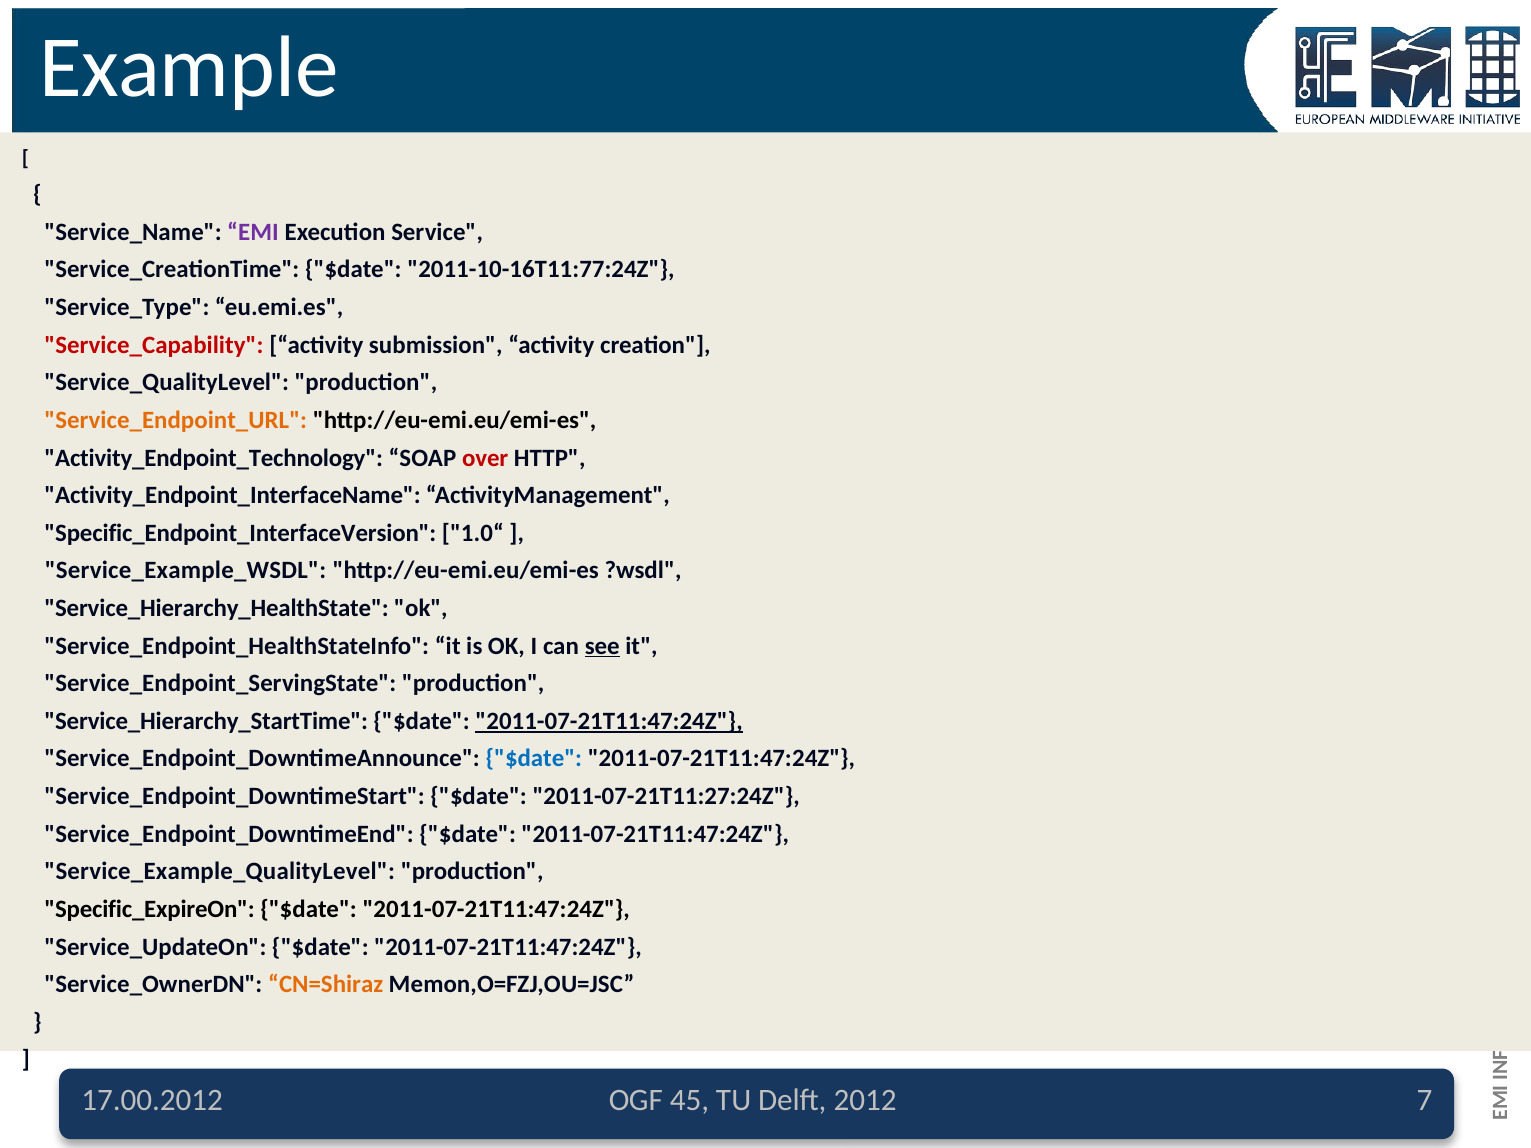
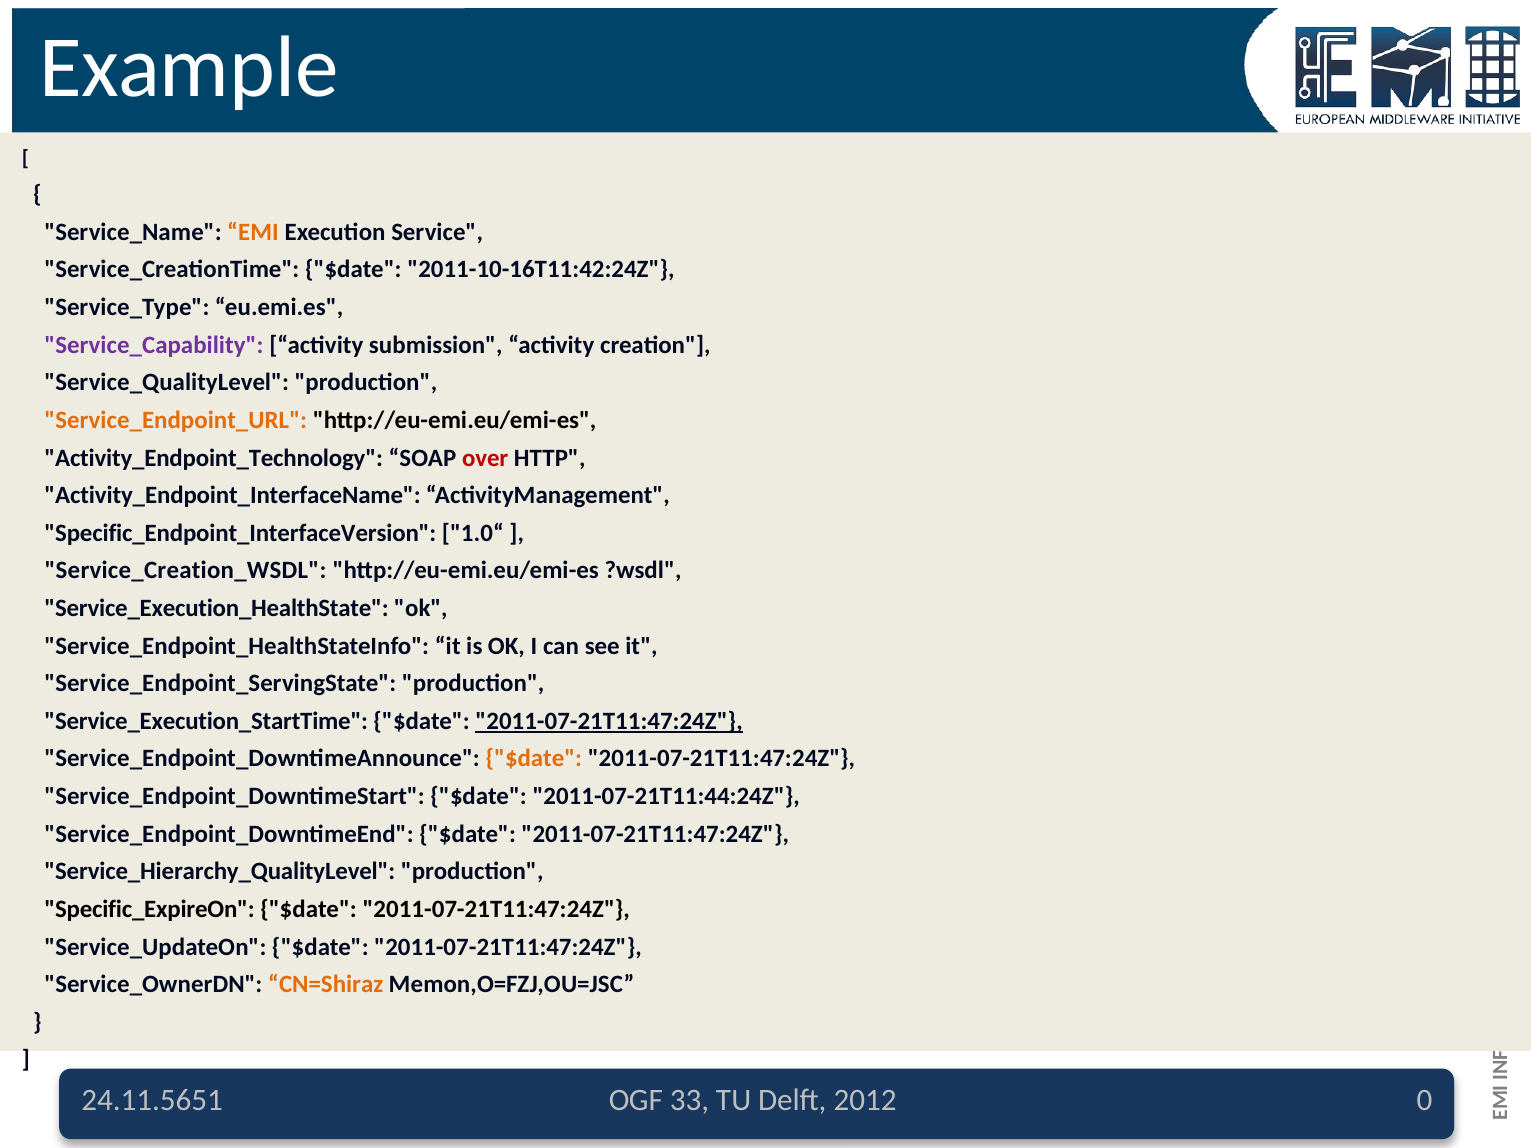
EMI colour: purple -> orange (253, 232)
2011-10-16T11:77:24Z: 2011-10-16T11:77:24Z -> 2011-10-16T11:42:24Z (541, 270)
Service_Capability colour: red -> purple (154, 345)
Service_Example_WSDL: Service_Example_WSDL -> Service_Creation_WSDL (185, 570)
Service_Hierarchy_HealthState: Service_Hierarchy_HealthState -> Service_Execution_HealthState (217, 608)
see underline: present -> none (602, 646)
Service_Hierarchy_StartTime: Service_Hierarchy_StartTime -> Service_Execution_StartTime (206, 721)
$date colour: blue -> orange (534, 758)
2011-07-21T11:27:24Z: 2011-07-21T11:27:24Z -> 2011-07-21T11:44:24Z (666, 796)
Service_Example_QualityLevel: Service_Example_QualityLevel -> Service_Hierarchy_QualityLevel (220, 871)
17.00.2012: 17.00.2012 -> 24.11.5651 (152, 1100)
45: 45 -> 33 (690, 1100)
7: 7 -> 0 (1425, 1100)
